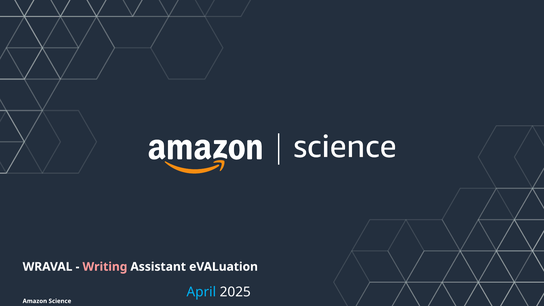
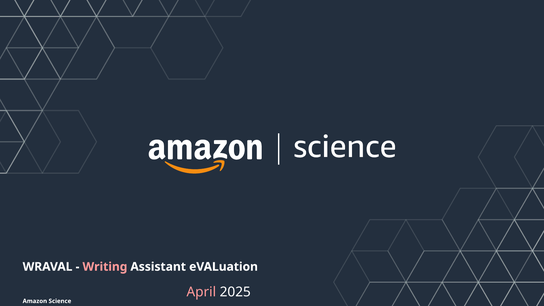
April colour: light blue -> pink (201, 292)
